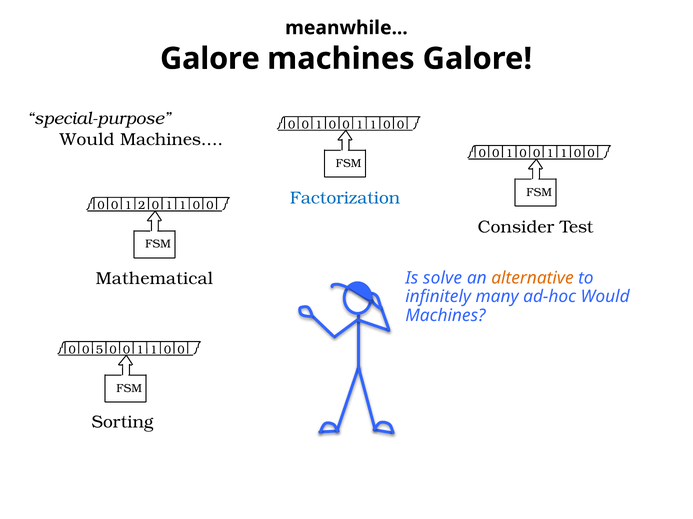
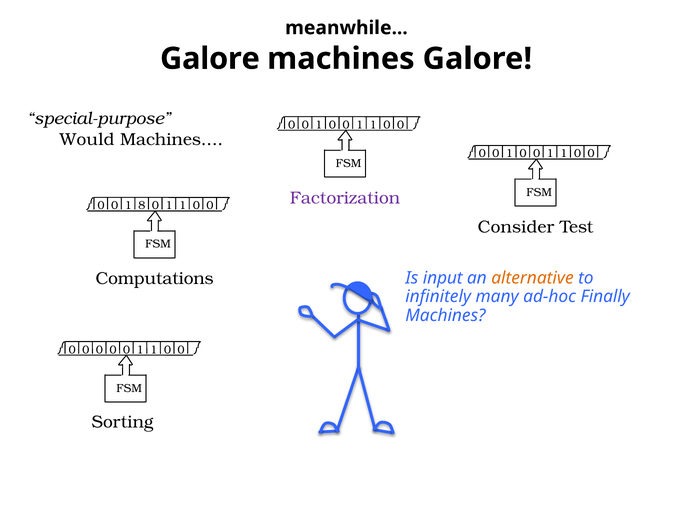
Factorization colour: blue -> purple (345, 198)
2: 2 -> 8 (142, 206)
Mathematical: Mathematical -> Computations (155, 279)
solve: solve -> input (443, 278)
ad-hoc Would: Would -> Finally (605, 297)
5: 5 -> 0 (99, 350)
